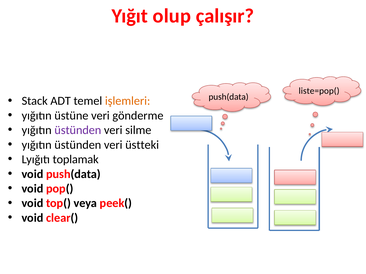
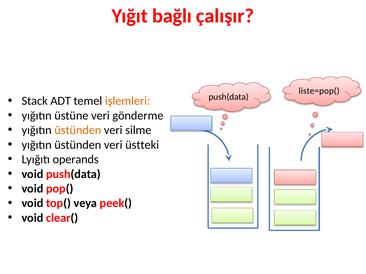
olup: olup -> bağlı (172, 16)
üstünden colour: purple -> orange (78, 130)
toplamak: toplamak -> operands (76, 160)
